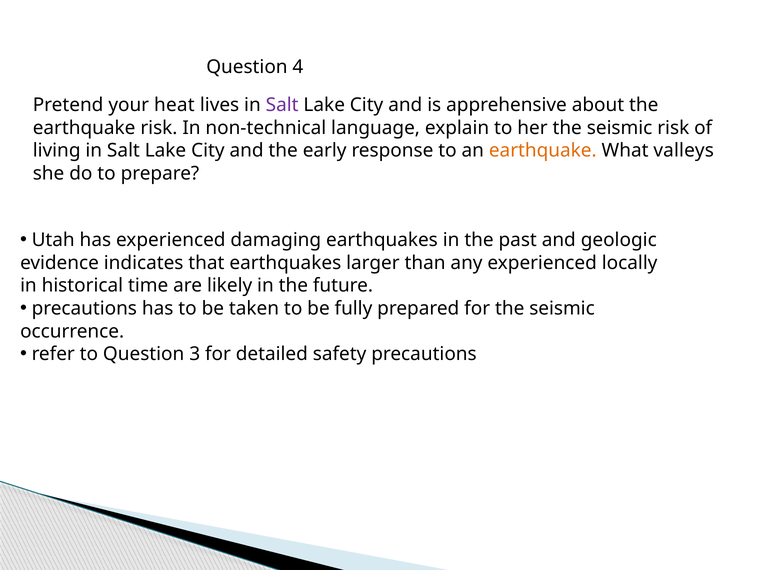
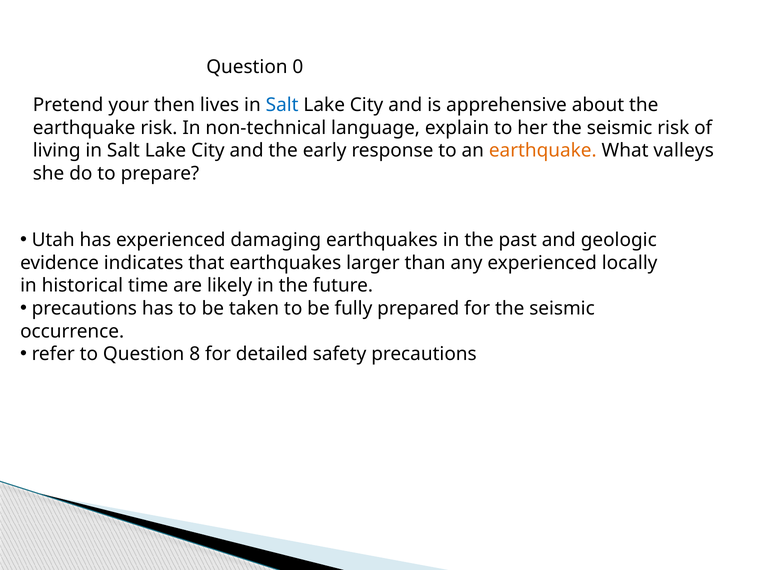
4: 4 -> 0 (298, 67)
heat: heat -> then (174, 105)
Salt colour: purple -> blue (282, 105)
3: 3 -> 8 (195, 354)
